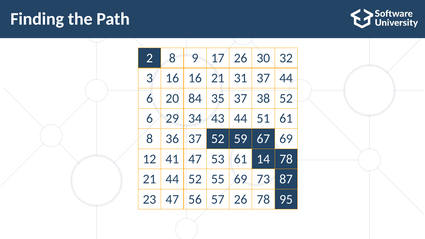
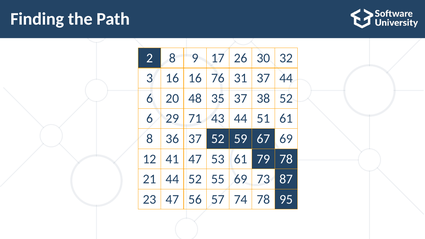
16 21: 21 -> 76 (218, 78)
84: 84 -> 48 (195, 98)
34: 34 -> 71 (195, 119)
14: 14 -> 79 (263, 159)
57 26: 26 -> 74 (241, 199)
